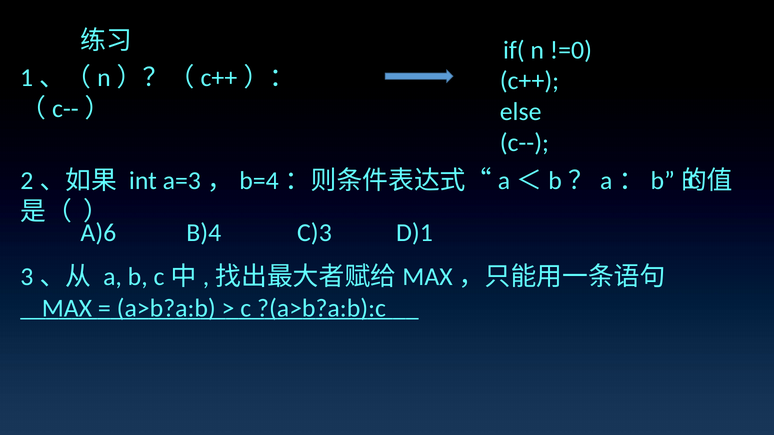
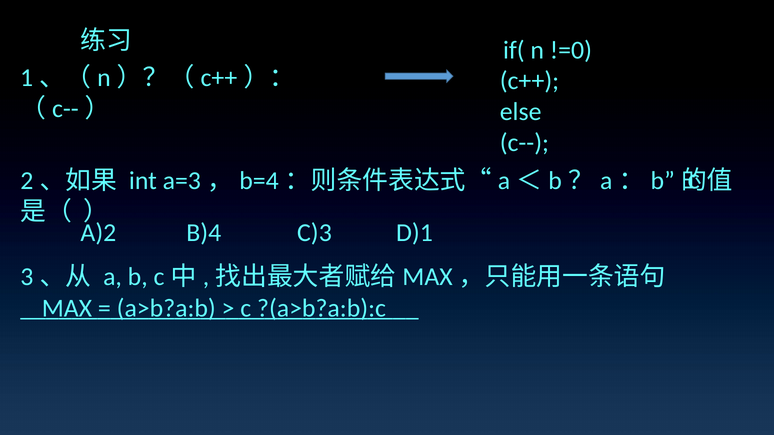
A)6: A)6 -> A)2 (98, 233)
